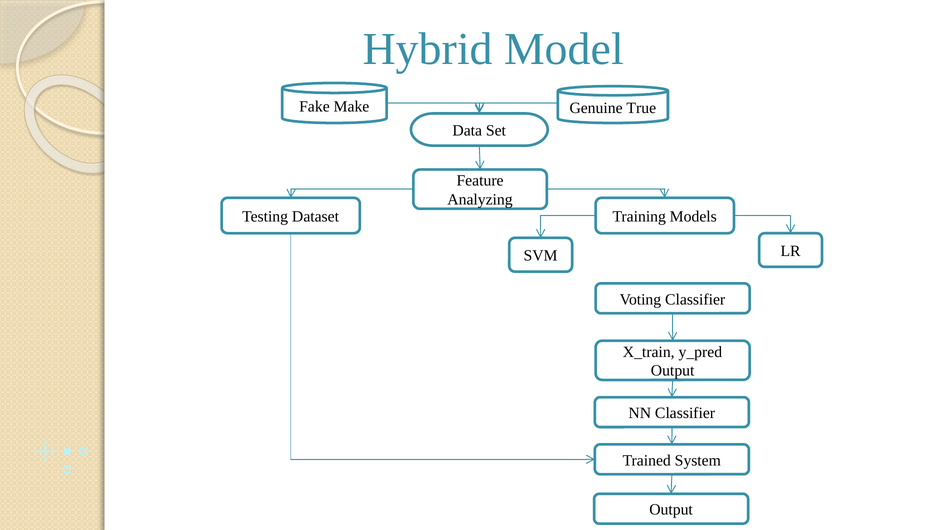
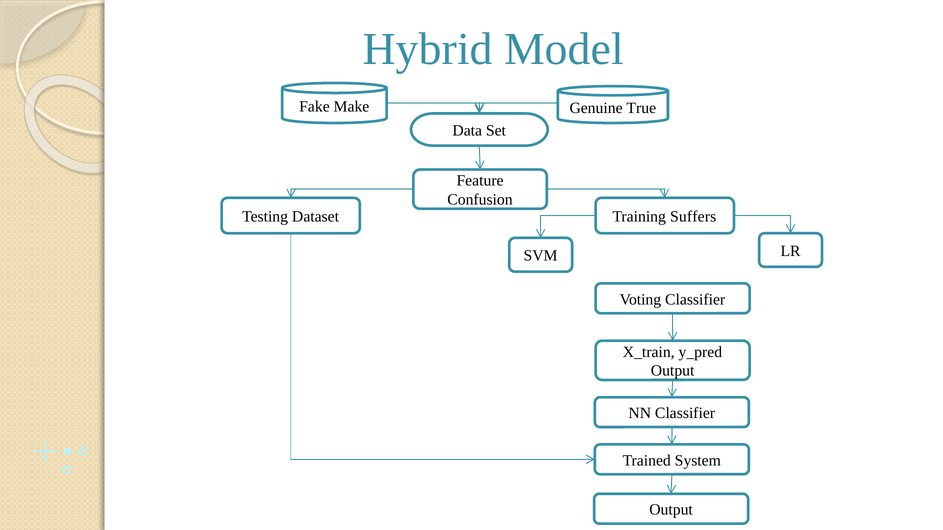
Analyzing: Analyzing -> Confusion (480, 200)
Models: Models -> Suffers (693, 217)
